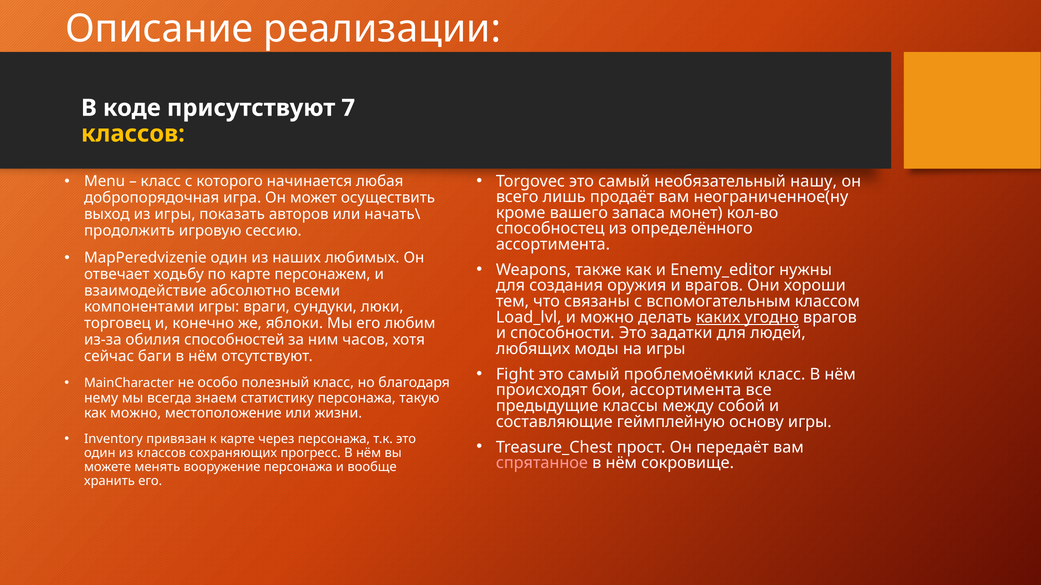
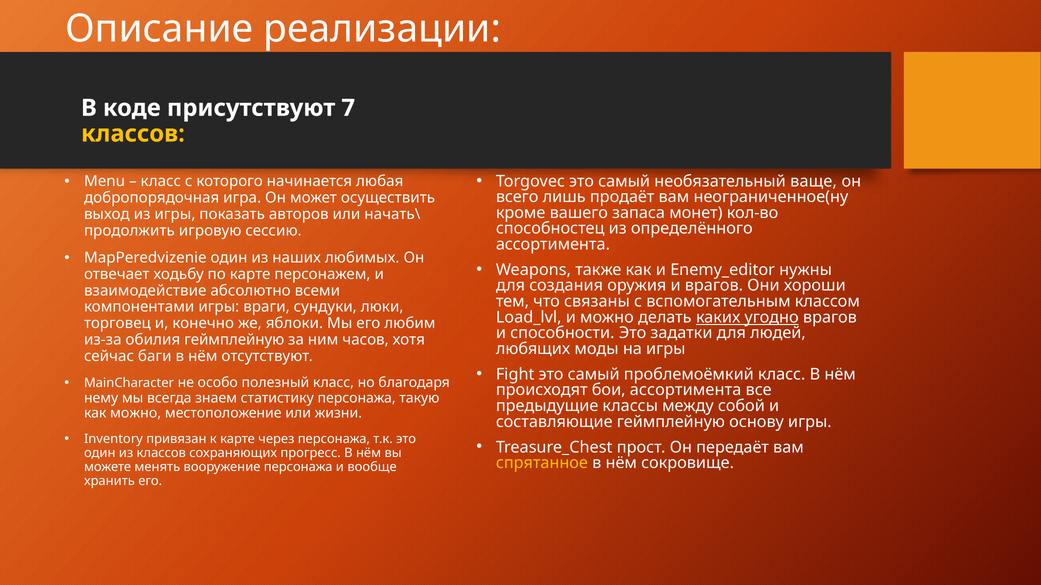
нашу: нашу -> ваще (814, 181)
обилия способностей: способностей -> геймплейную (234, 340)
спрятанное colour: pink -> yellow (542, 463)
